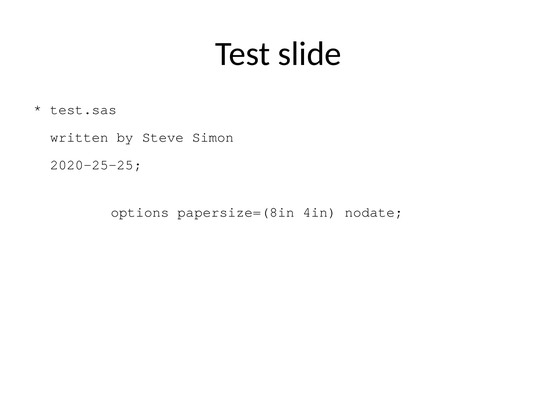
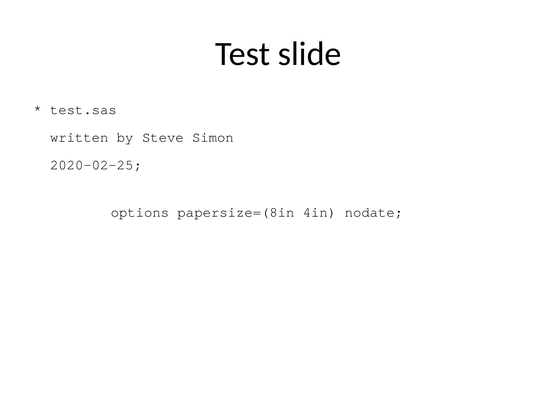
2020-25-25: 2020-25-25 -> 2020-02-25 (96, 165)
